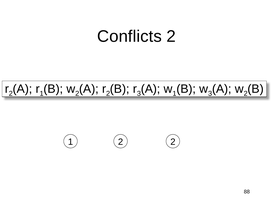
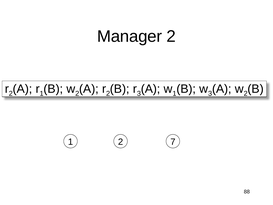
Conflicts: Conflicts -> Manager (130, 36)
2 2: 2 -> 7 (173, 142)
